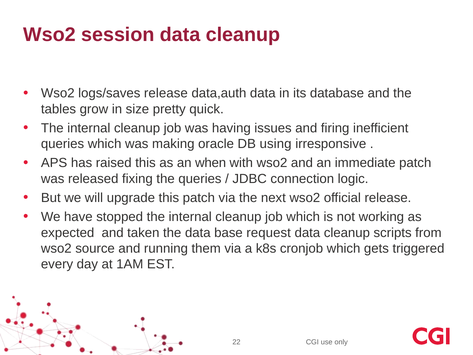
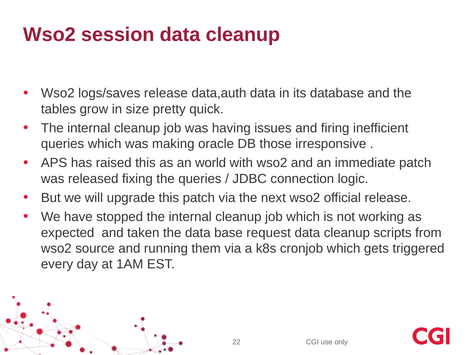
using: using -> those (276, 144)
when: when -> world (211, 163)
